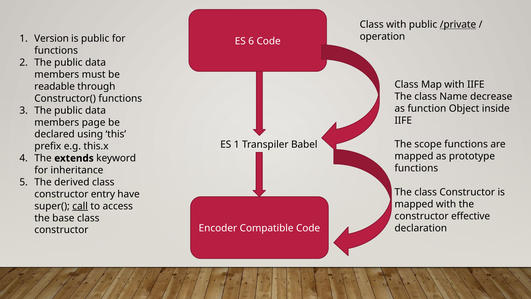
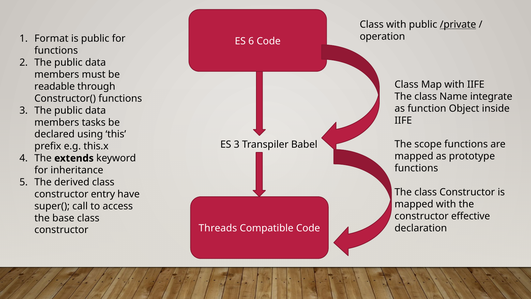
Version: Version -> Format (51, 39)
decrease: decrease -> integrate (491, 96)
page: page -> tasks (94, 122)
ES 1: 1 -> 3 (237, 144)
call underline: present -> none (80, 206)
Encoder: Encoder -> Threads (218, 228)
